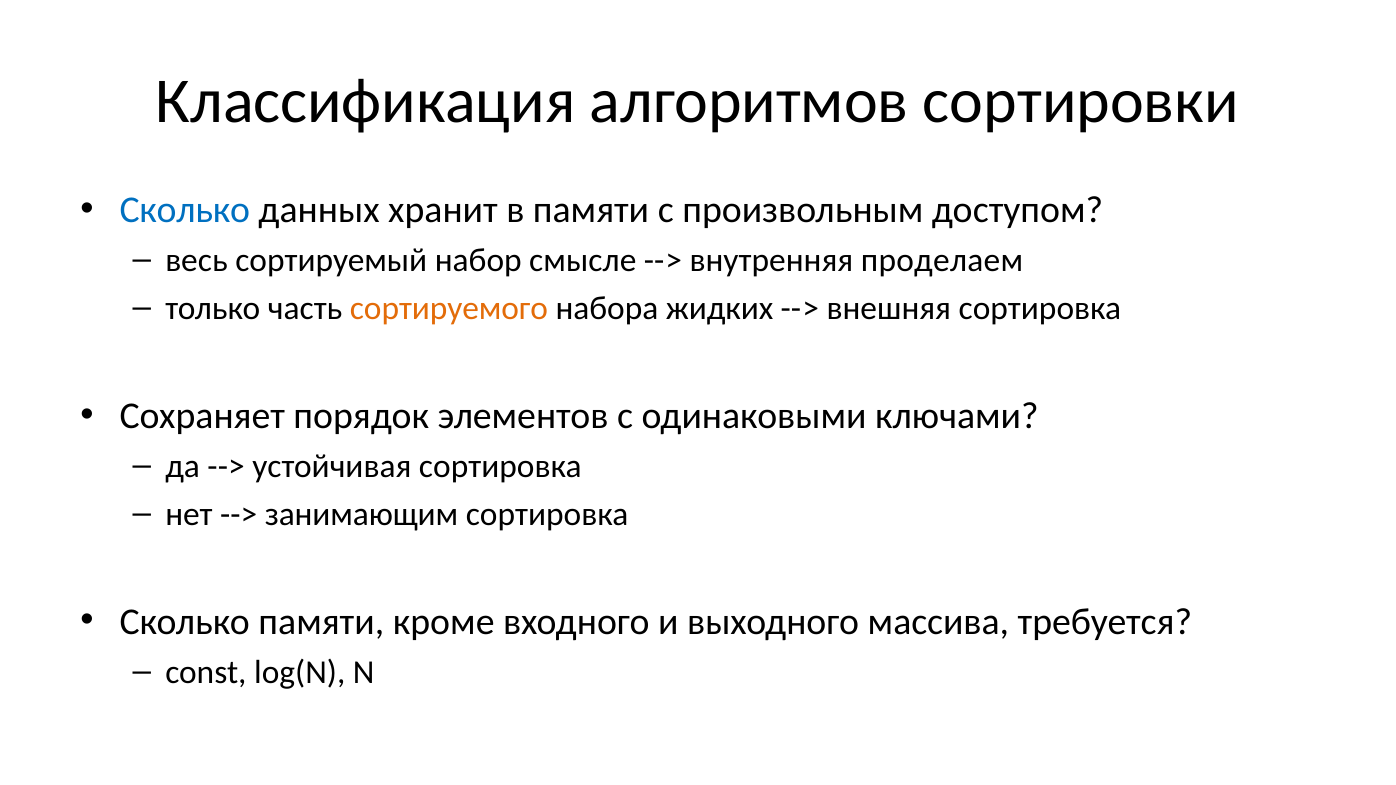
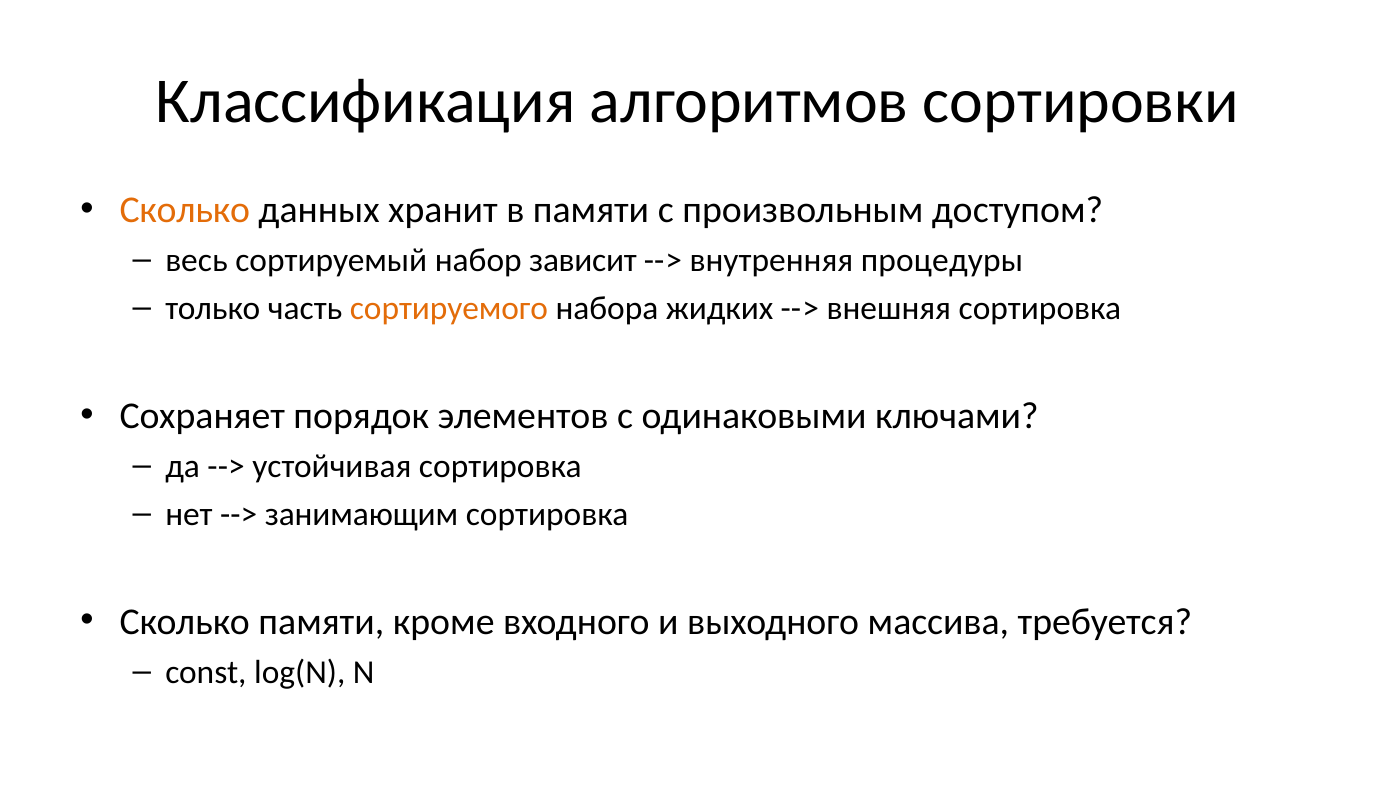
Сколько colour: blue -> orange (185, 210)
смысле: смысле -> зависит (583, 261)
проделаем: проделаем -> процедуры (942, 261)
